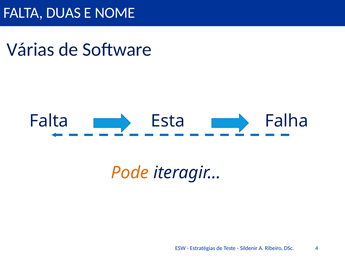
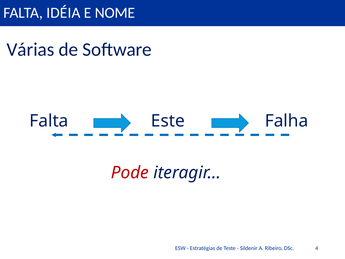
DUAS: DUAS -> IDÉIA (63, 13)
Esta: Esta -> Este (168, 121)
Pode colour: orange -> red (130, 173)
